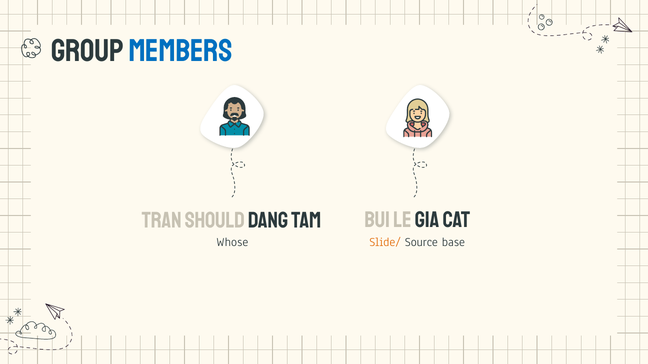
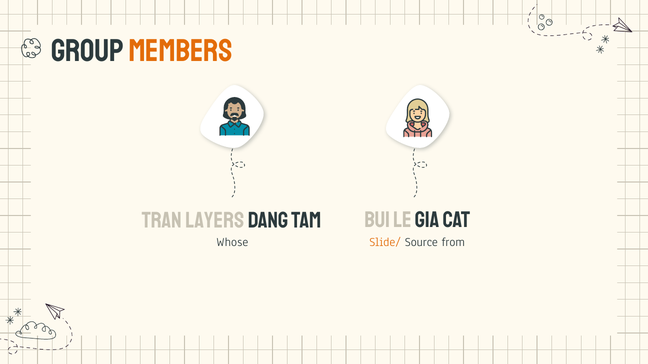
MEMBERS colour: blue -> orange (180, 51)
should: should -> layers (215, 221)
base: base -> from (453, 243)
